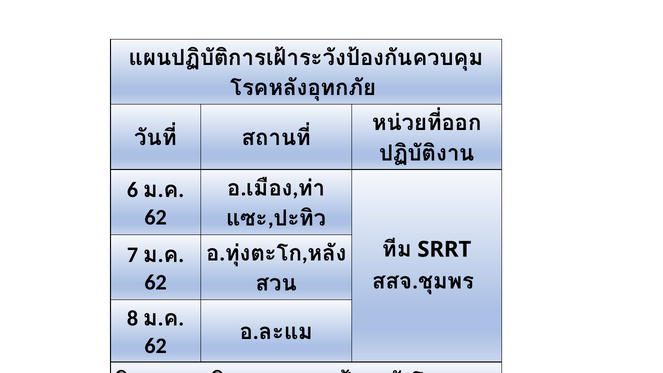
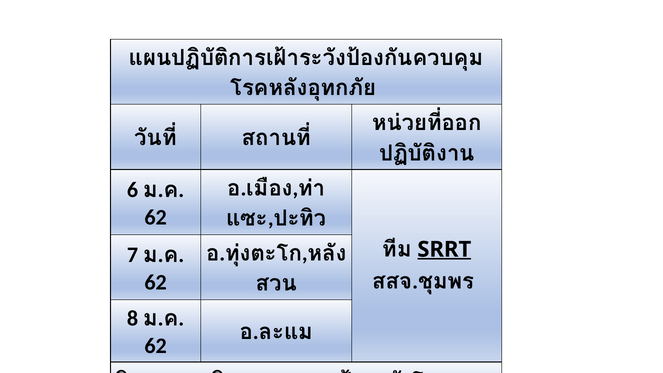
SRRT underline: none -> present (444, 249)
